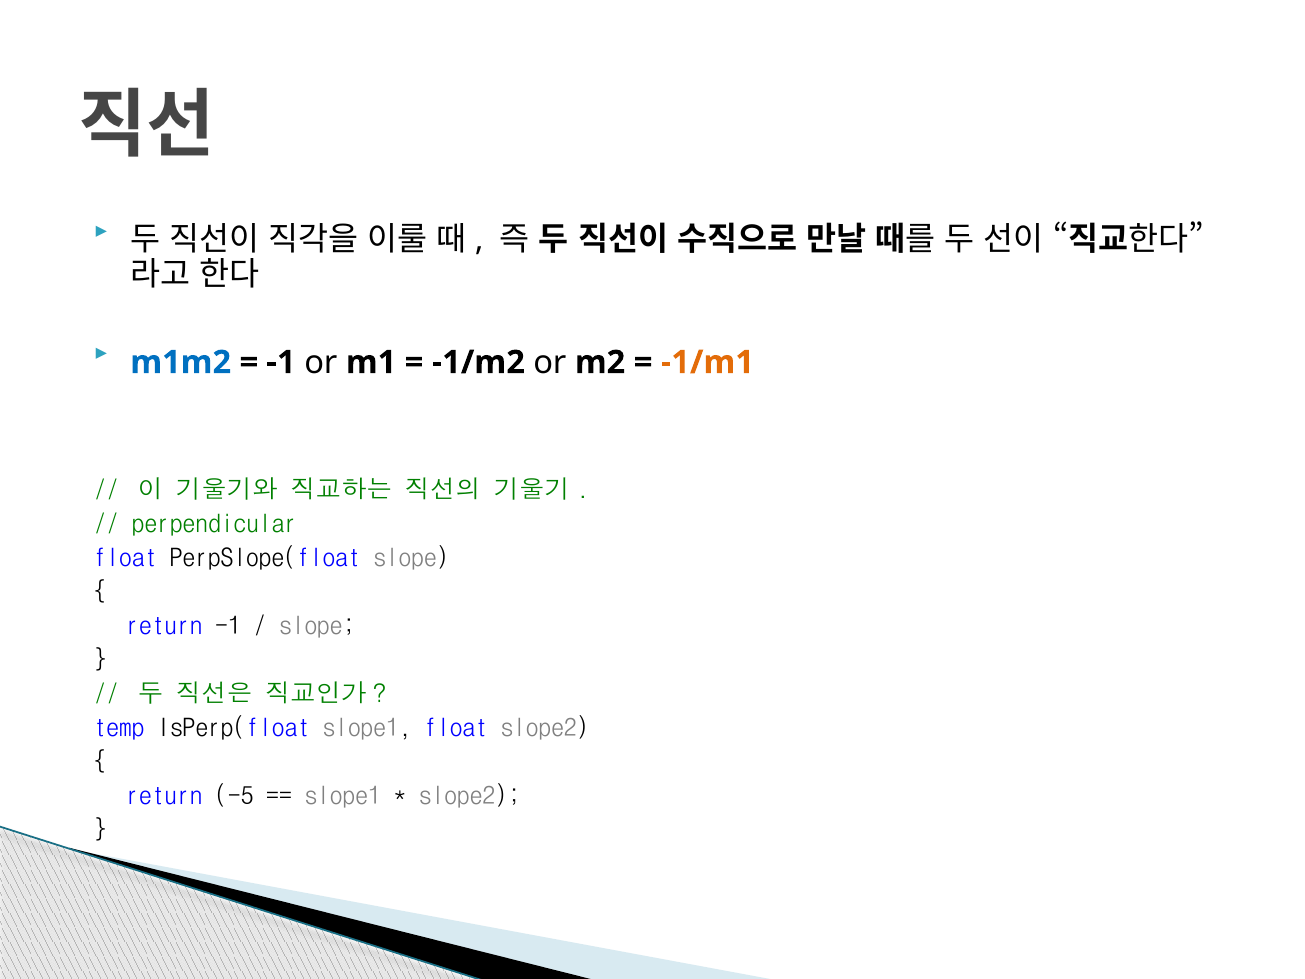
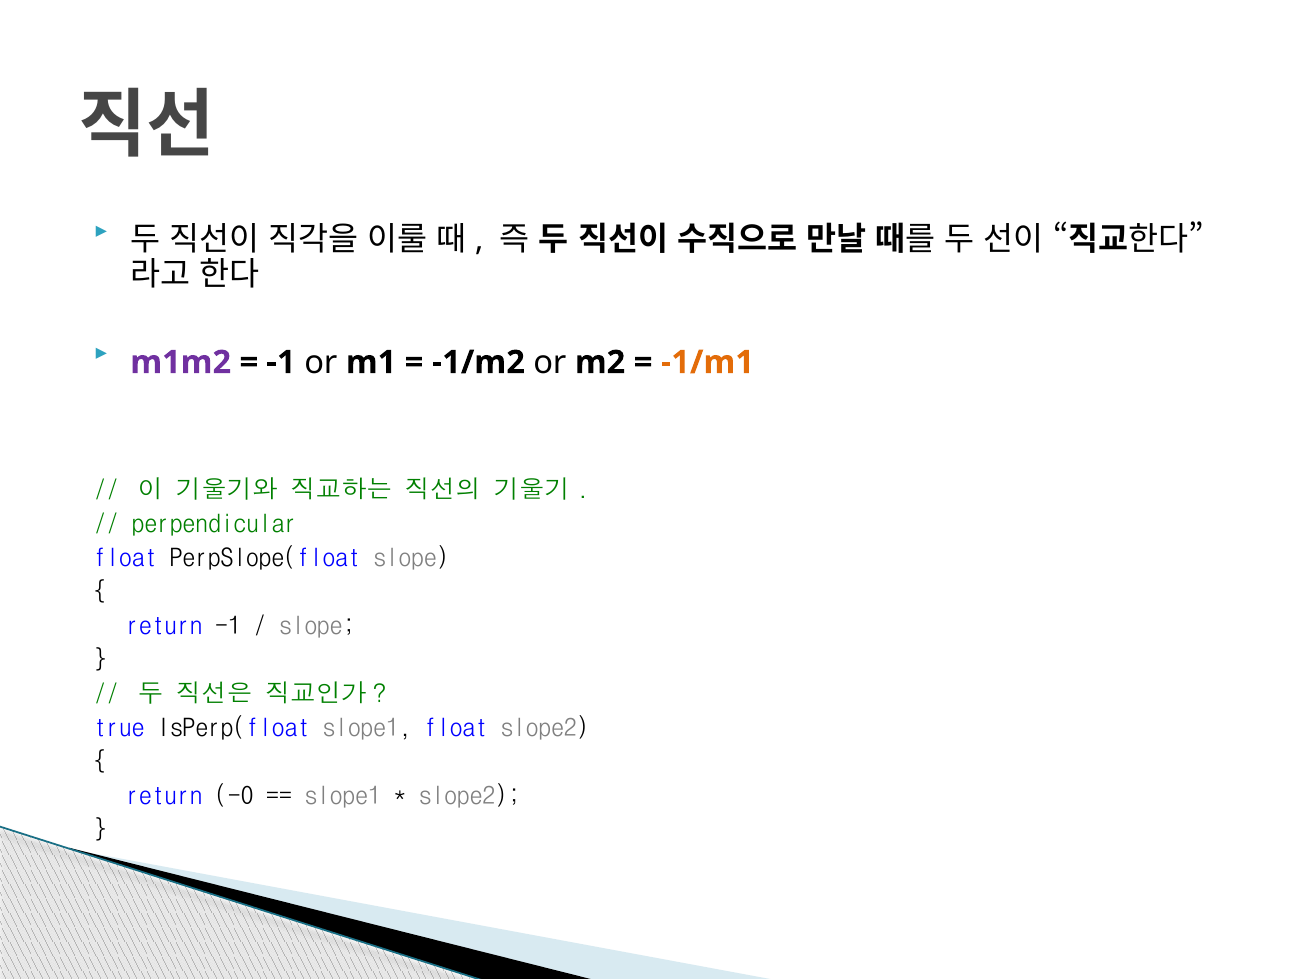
m1m2 colour: blue -> purple (181, 362)
temp: temp -> true (119, 728)
-5: -5 -> -0 (234, 796)
